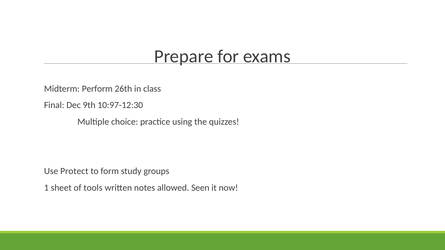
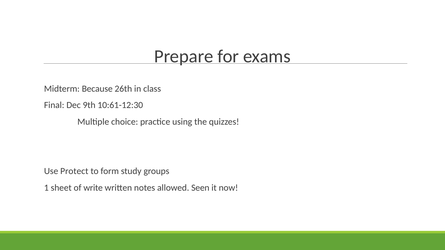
Perform: Perform -> Because (97, 89)
10:97-12:30: 10:97-12:30 -> 10:61-12:30 (120, 105)
tools: tools -> write (93, 188)
